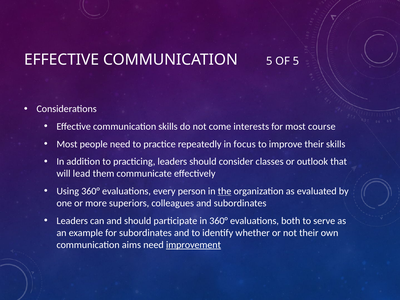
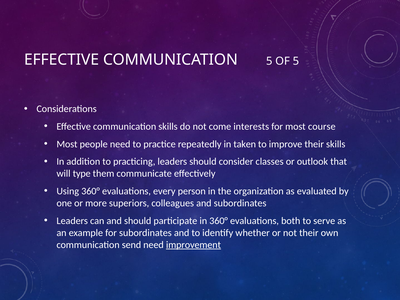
focus: focus -> taken (245, 144)
lead: lead -> type (82, 174)
the underline: present -> none (225, 191)
aims: aims -> send (131, 245)
